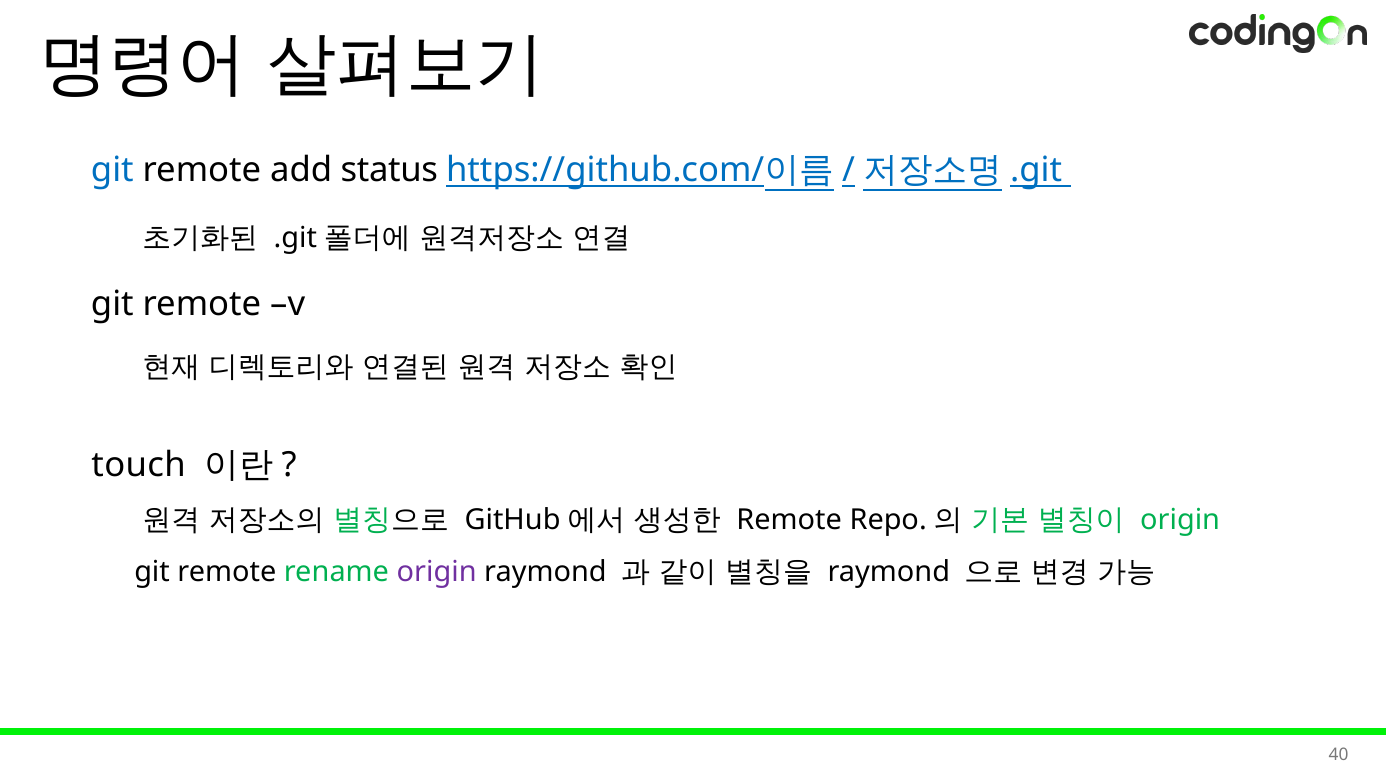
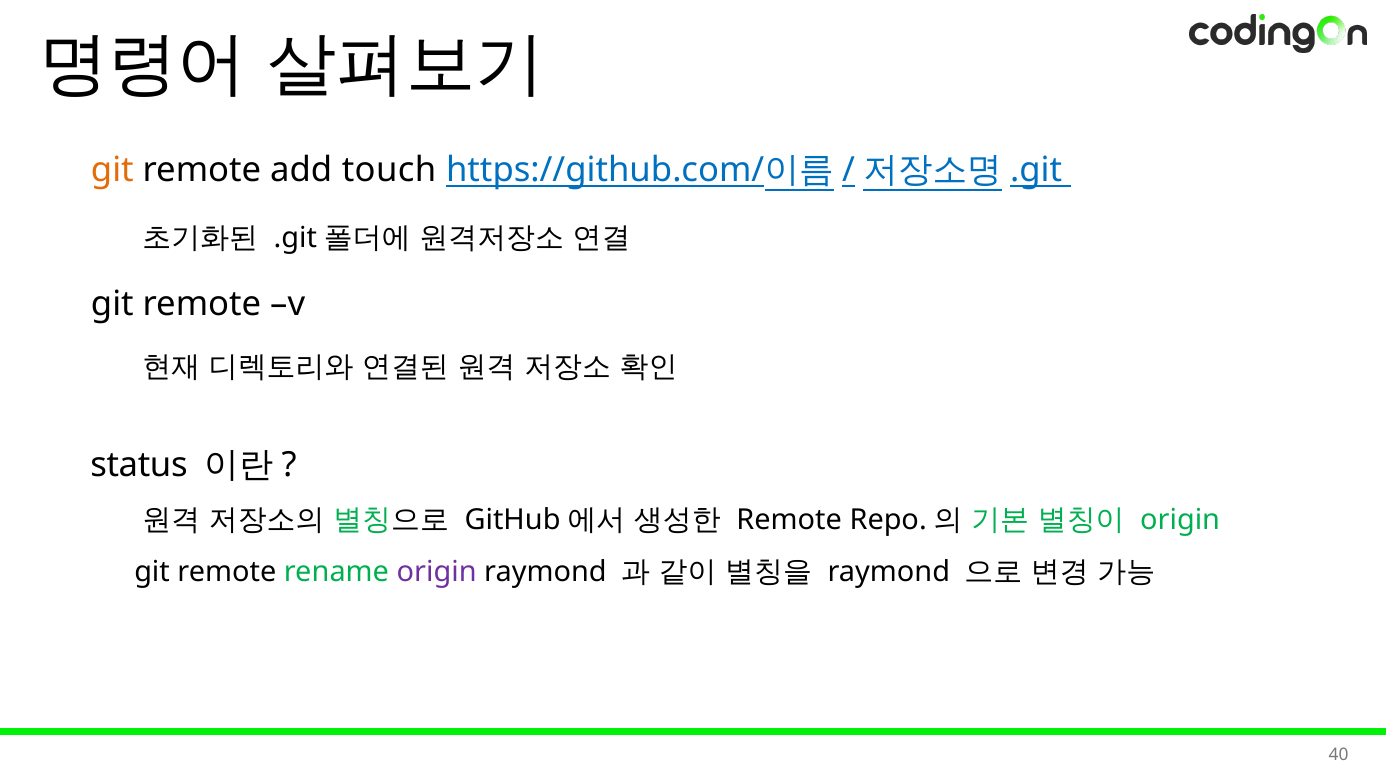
git colour: blue -> orange (112, 170)
status: status -> touch (389, 170)
touch: touch -> status (139, 465)
